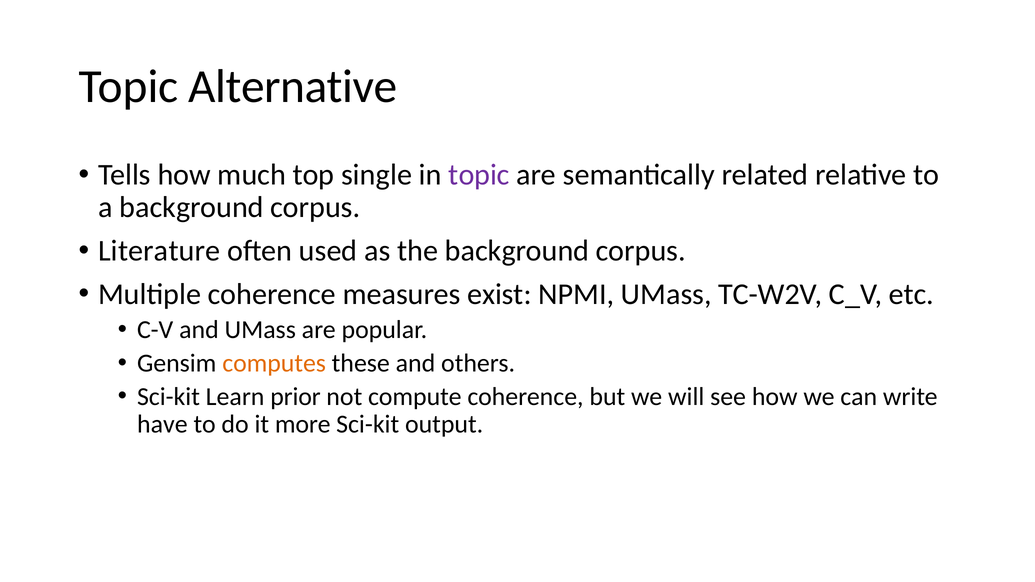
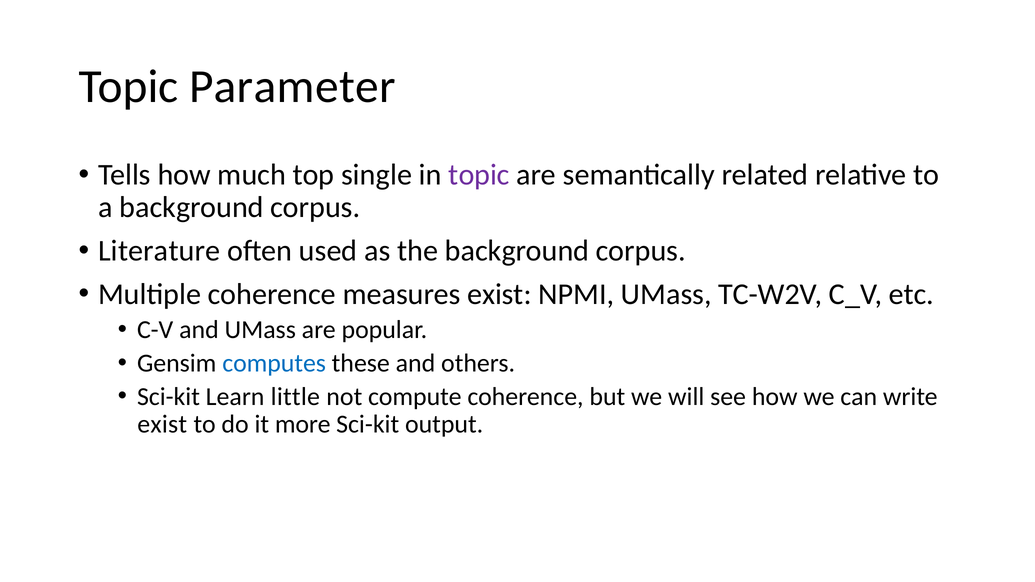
Alternative: Alternative -> Parameter (292, 87)
computes colour: orange -> blue (274, 363)
prior: prior -> little (295, 397)
have: have -> exist (162, 425)
